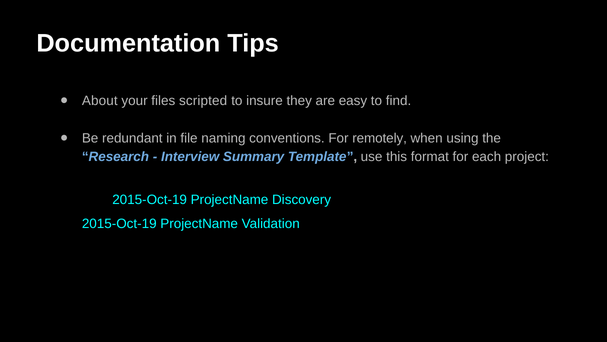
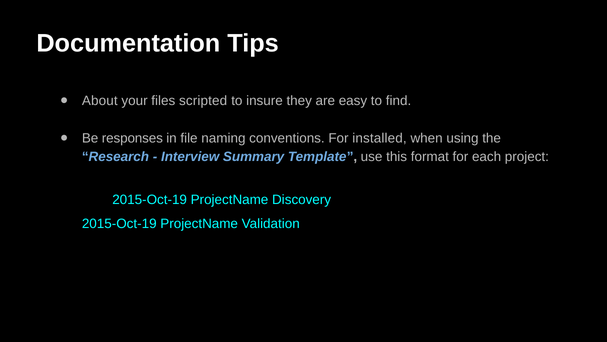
redundant: redundant -> responses (132, 138)
remotely: remotely -> installed (379, 138)
